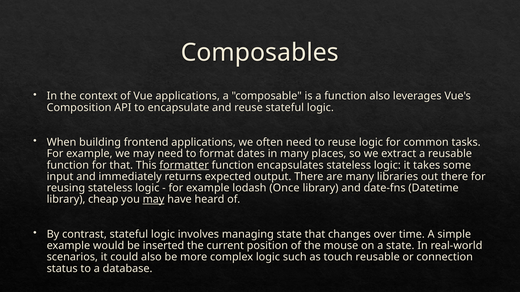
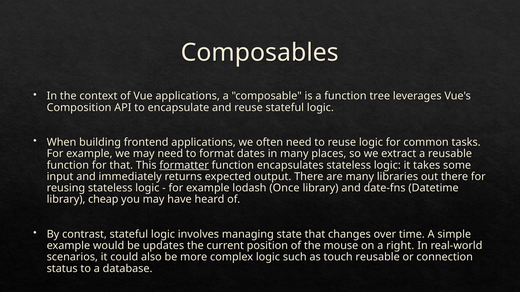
function also: also -> tree (380, 96)
may underline: present -> none (154, 200)
inserted: inserted -> updates (163, 246)
a state: state -> right (400, 246)
